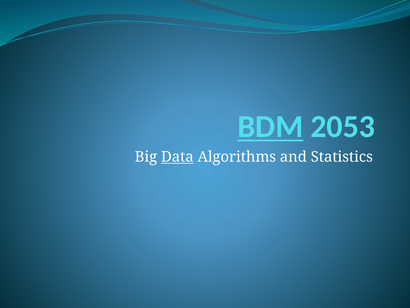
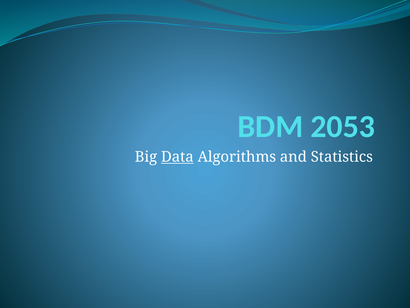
BDM underline: present -> none (270, 127)
